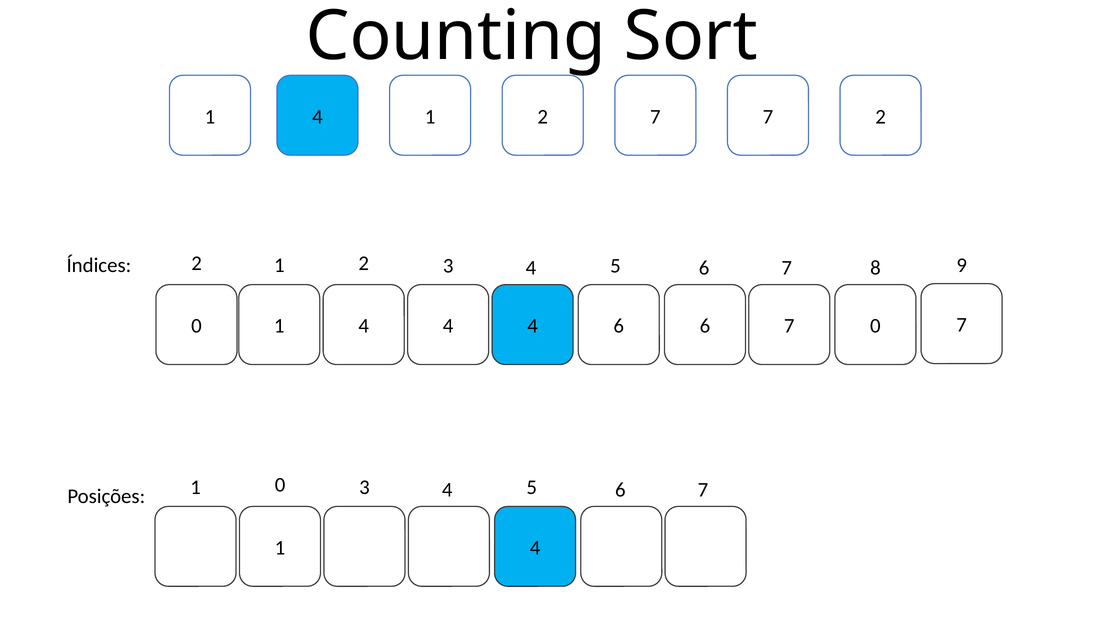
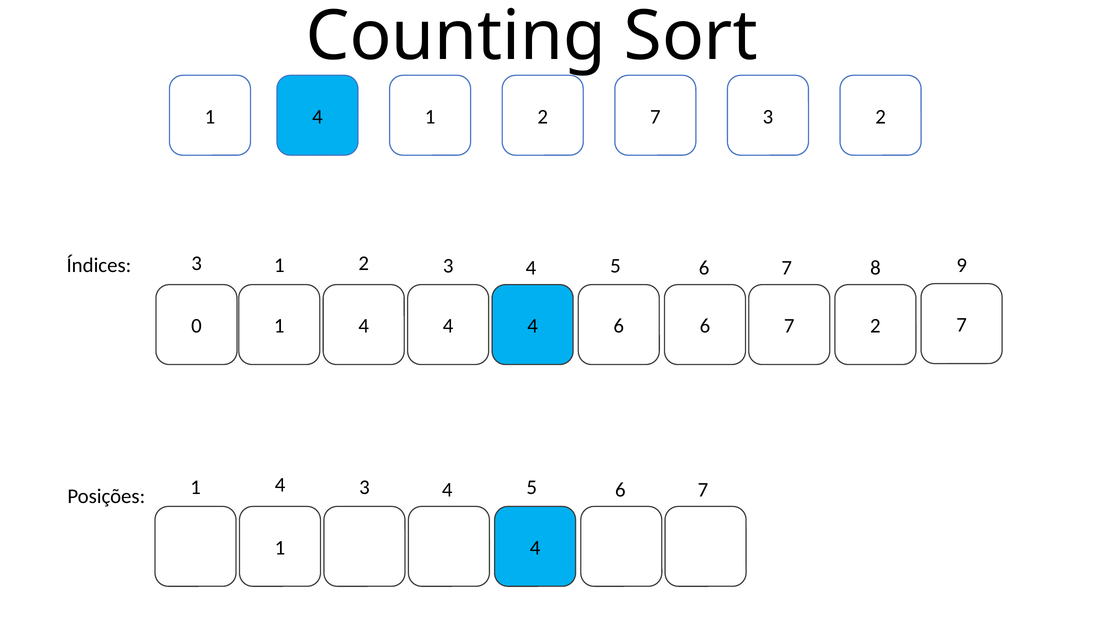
7 7: 7 -> 3 (768, 117)
Índices 2: 2 -> 3 (197, 263)
7 0: 0 -> 2 (875, 326)
Posições 1 0: 0 -> 4 (280, 485)
